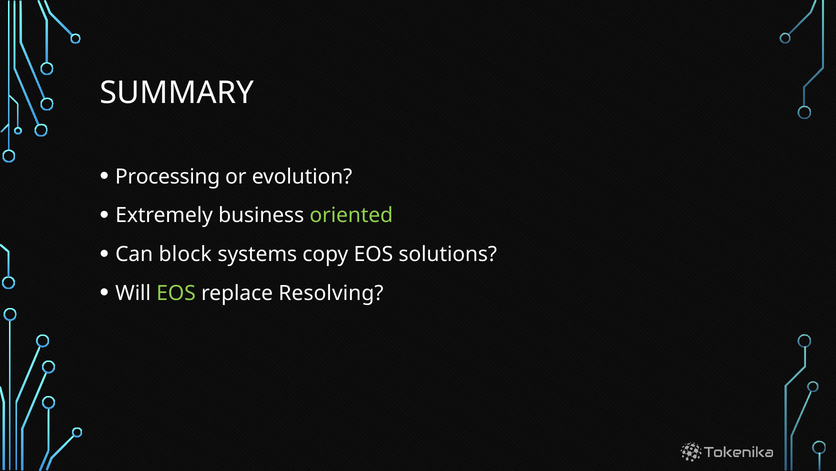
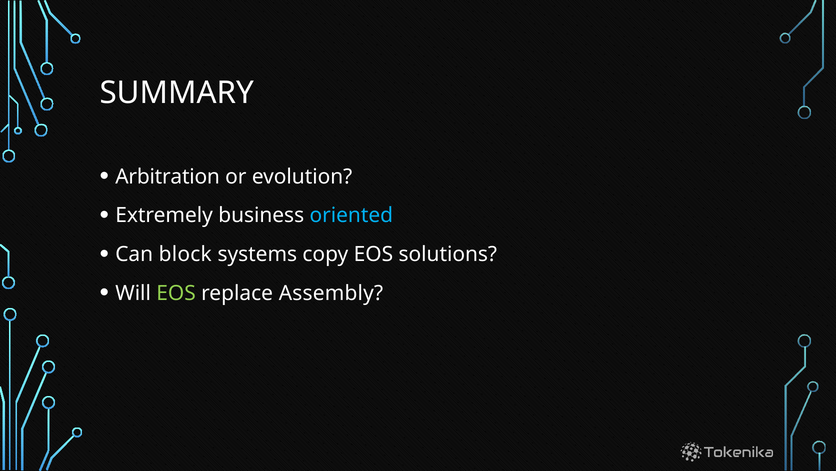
Processing: Processing -> Arbitration (168, 176)
oriented colour: light green -> light blue (351, 215)
Resolving: Resolving -> Assembly (331, 293)
